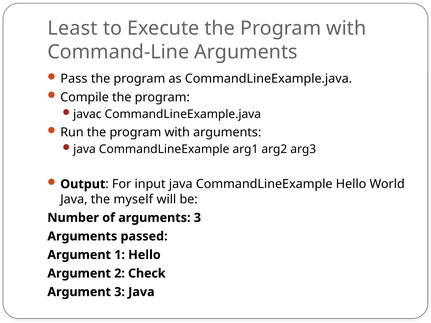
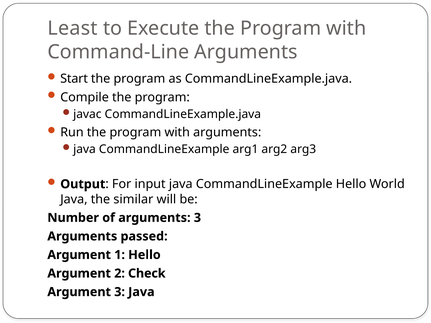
Pass: Pass -> Start (74, 79)
myself: myself -> similar (133, 199)
